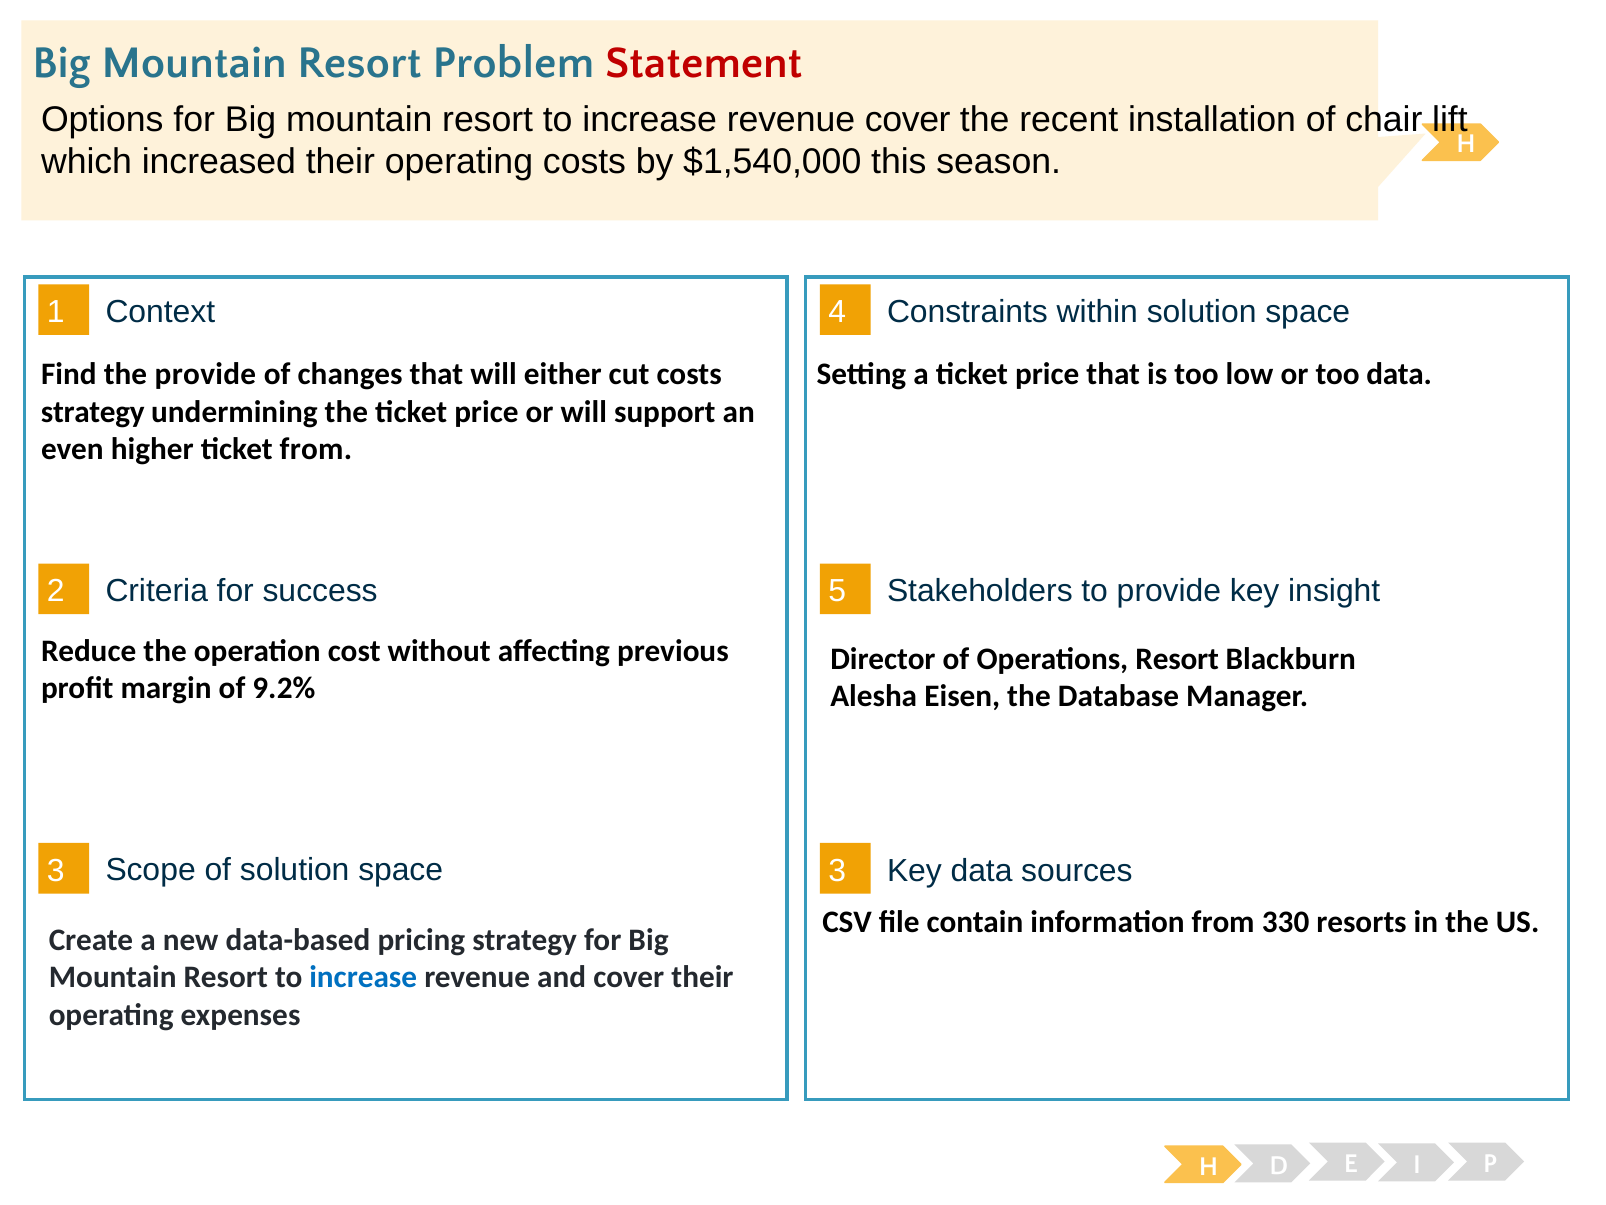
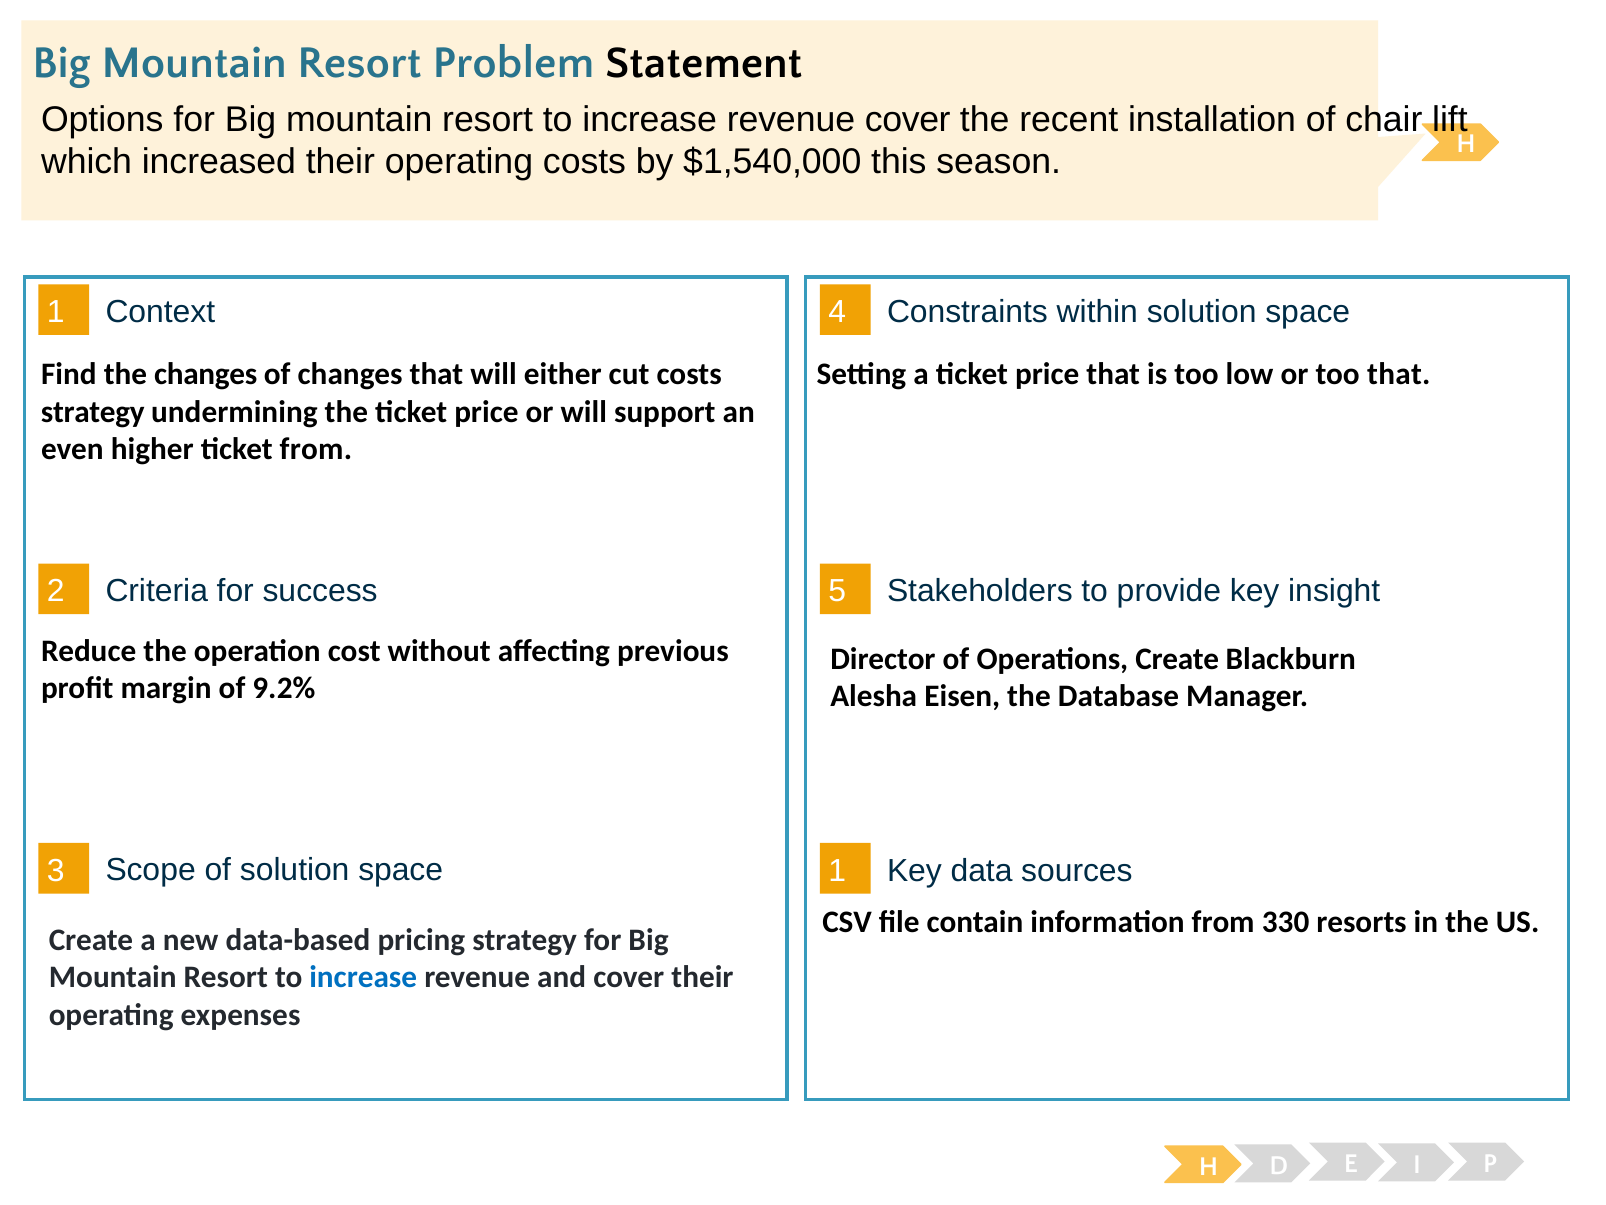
Statement colour: red -> black (704, 63)
too data: data -> that (1399, 374)
the provide: provide -> changes (206, 374)
Operations Resort: Resort -> Create (1177, 659)
3 3: 3 -> 1 (837, 870)
